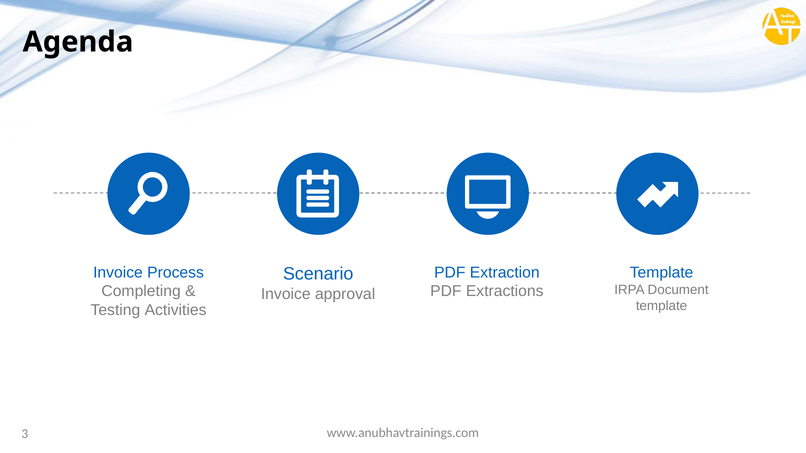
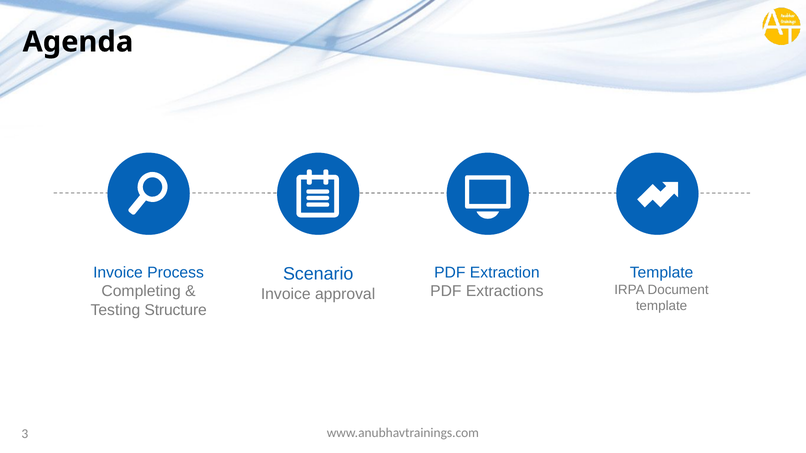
Activities: Activities -> Structure (176, 310)
